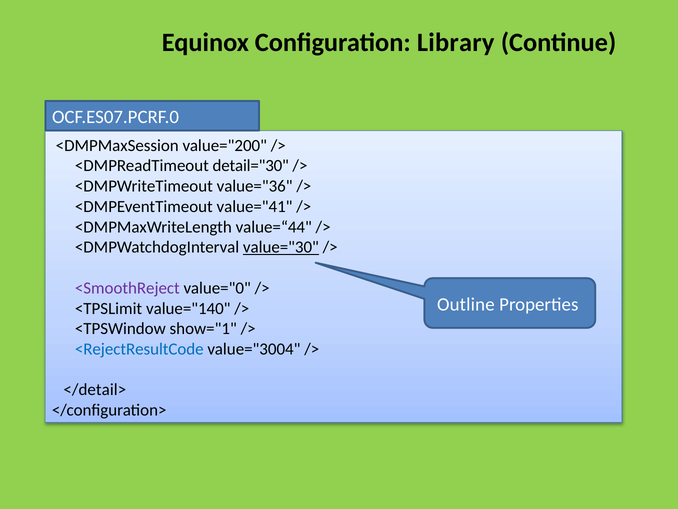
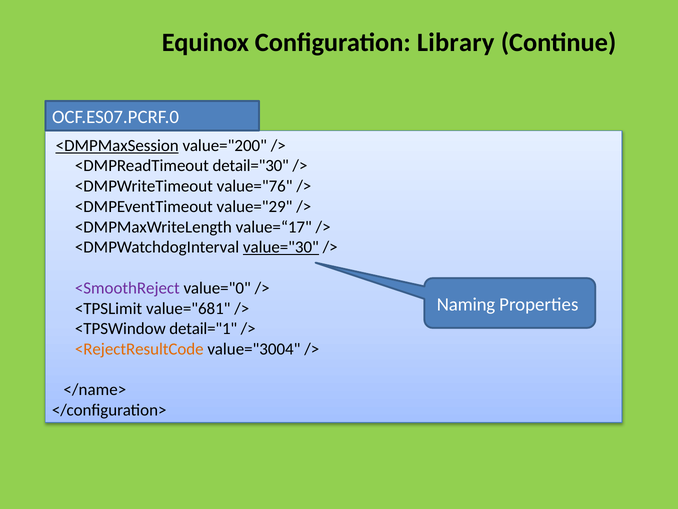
<DMPMaxSession underline: none -> present (117, 145)
value="36: value="36 -> value="76 (255, 186)
value="41: value="41 -> value="29 (255, 206)
value=“44: value=“44 -> value=“17 (274, 227)
Outline: Outline -> Naming (466, 304)
value="140: value="140 -> value="681 (188, 308)
show="1: show="1 -> detail="1 (203, 328)
<RejectResultCode colour: blue -> orange (139, 349)
</detail>: </detail> -> </name> (95, 389)
